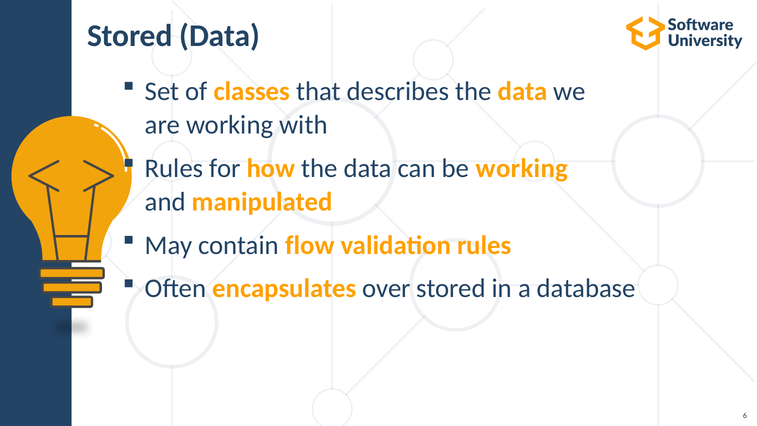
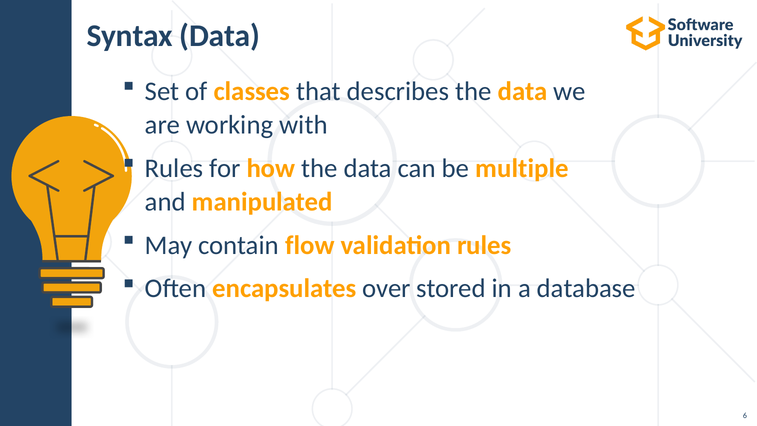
Stored: Stored -> Syntax (130, 36)
be working: working -> multiple (522, 168)
